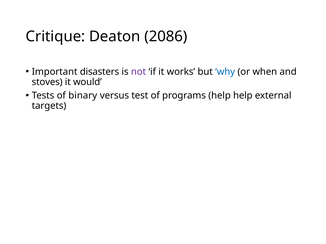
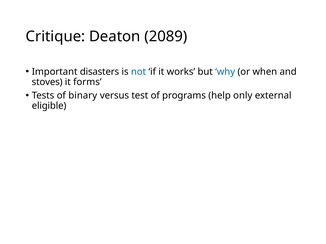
2086: 2086 -> 2089 (166, 37)
not colour: purple -> blue (139, 72)
would: would -> forms (87, 82)
help help: help -> only (243, 96)
targets: targets -> eligible (49, 106)
